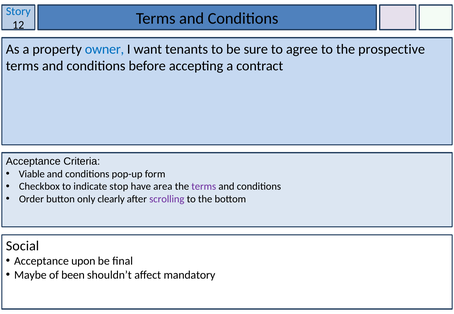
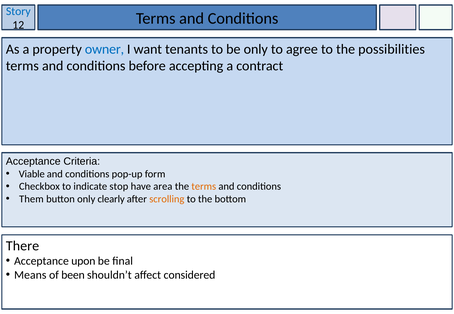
be sure: sure -> only (256, 49)
prospective: prospective -> possibilities (392, 49)
terms colour: purple -> orange (204, 187)
Order: Order -> Them (31, 199)
scrolling colour: purple -> orange (167, 199)
Social: Social -> There (23, 246)
Maybe: Maybe -> Means (30, 275)
mandatory: mandatory -> considered (189, 275)
